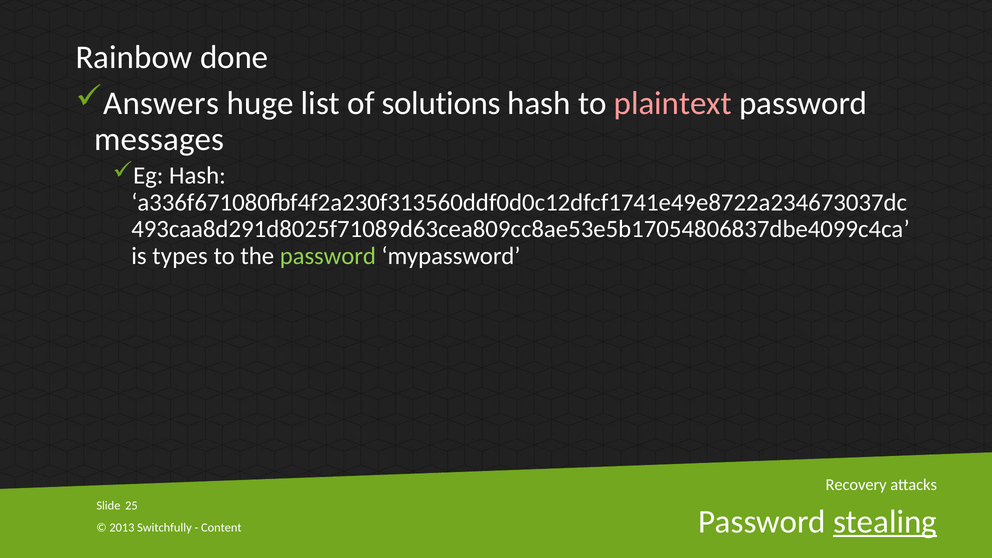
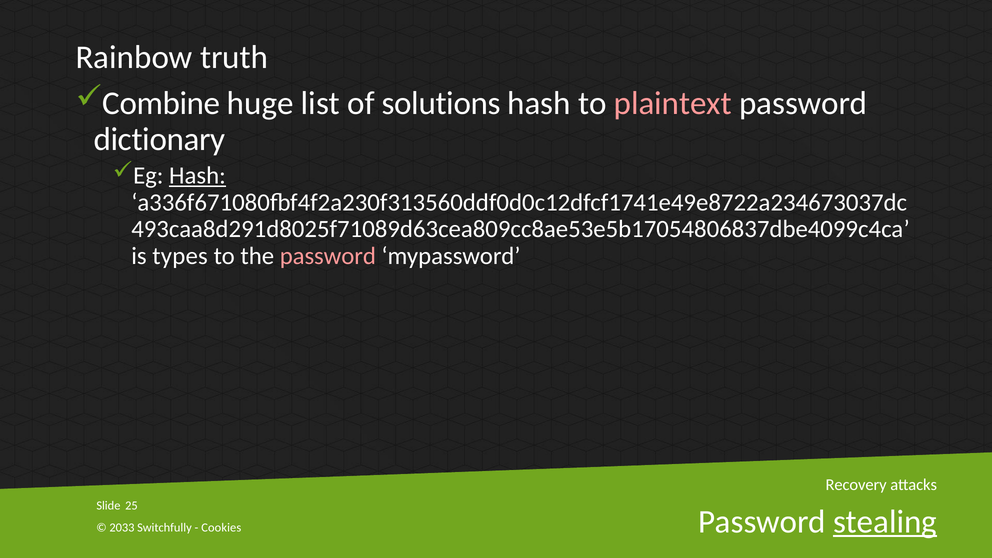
done: done -> truth (234, 57)
Answers: Answers -> Combine (161, 104)
messages: messages -> dictionary (159, 139)
Hash underline: none -> present (197, 176)
password colour: light green -> pink (328, 256)
2013: 2013 -> 2033 (122, 527)
Content: Content -> Cookies (221, 527)
